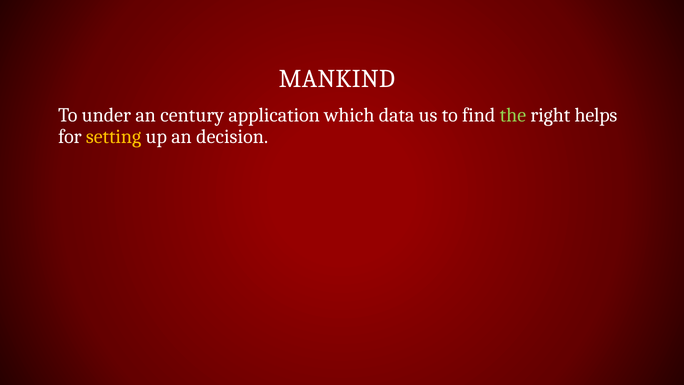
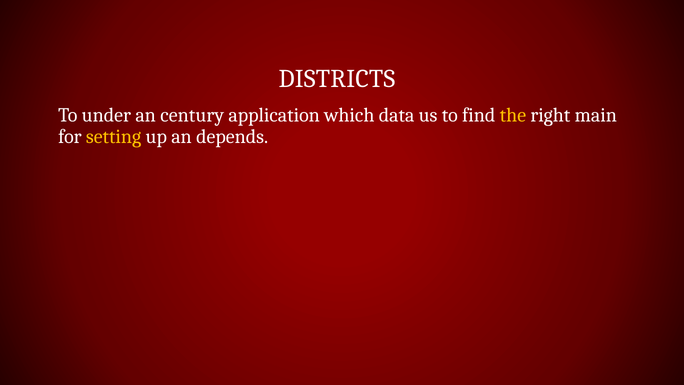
MANKIND: MANKIND -> DISTRICTS (337, 79)
the colour: light green -> yellow (513, 115)
helps: helps -> main (596, 115)
decision: decision -> depends (232, 137)
